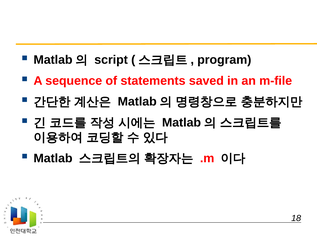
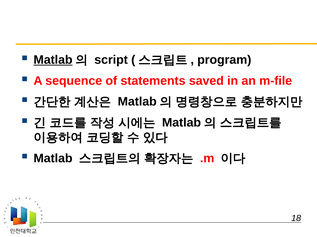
Matlab underline: none -> present (53, 60)
